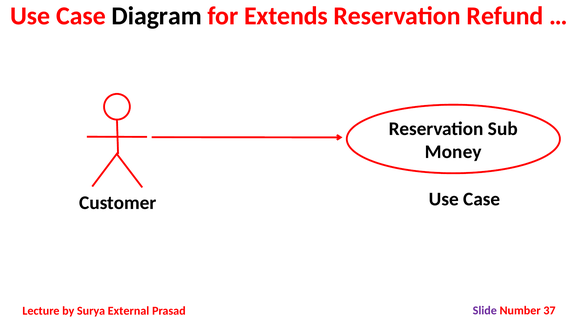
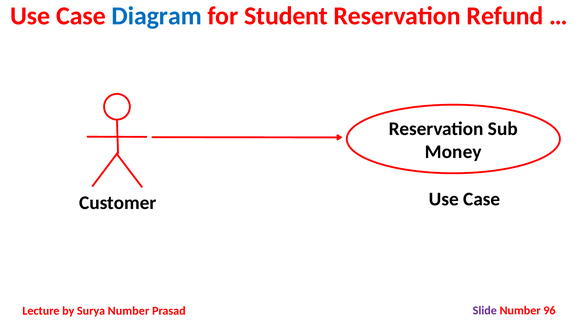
Diagram colour: black -> blue (157, 16)
Extends: Extends -> Student (286, 16)
Surya External: External -> Number (128, 311)
37: 37 -> 96 (549, 311)
